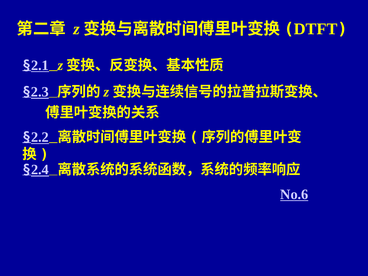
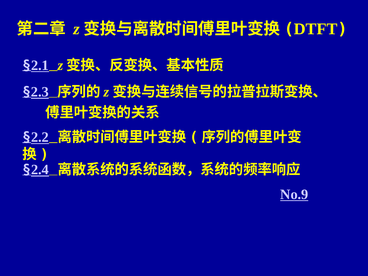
No.6: No.6 -> No.9 (294, 194)
